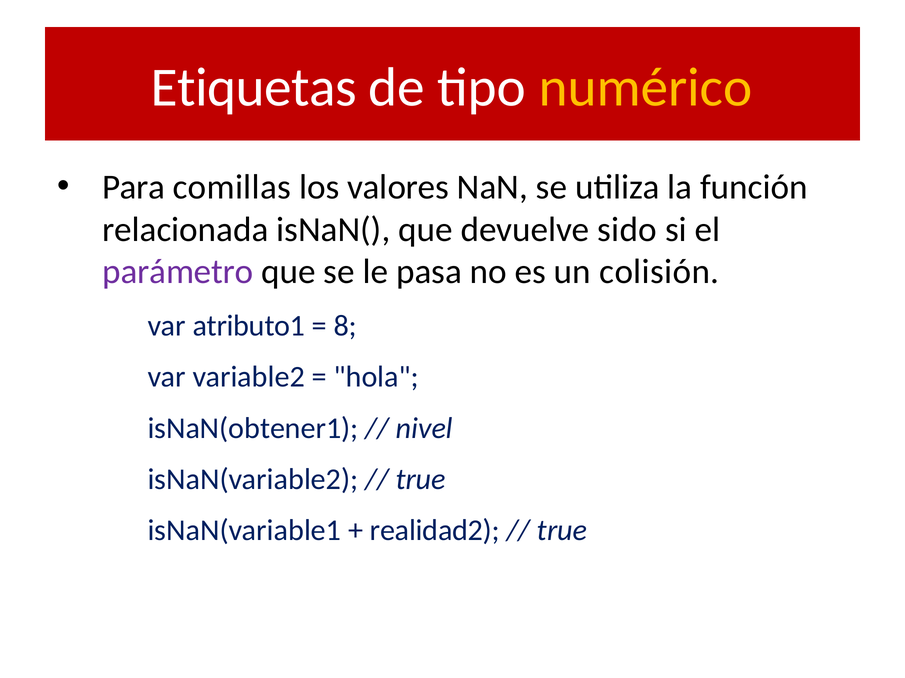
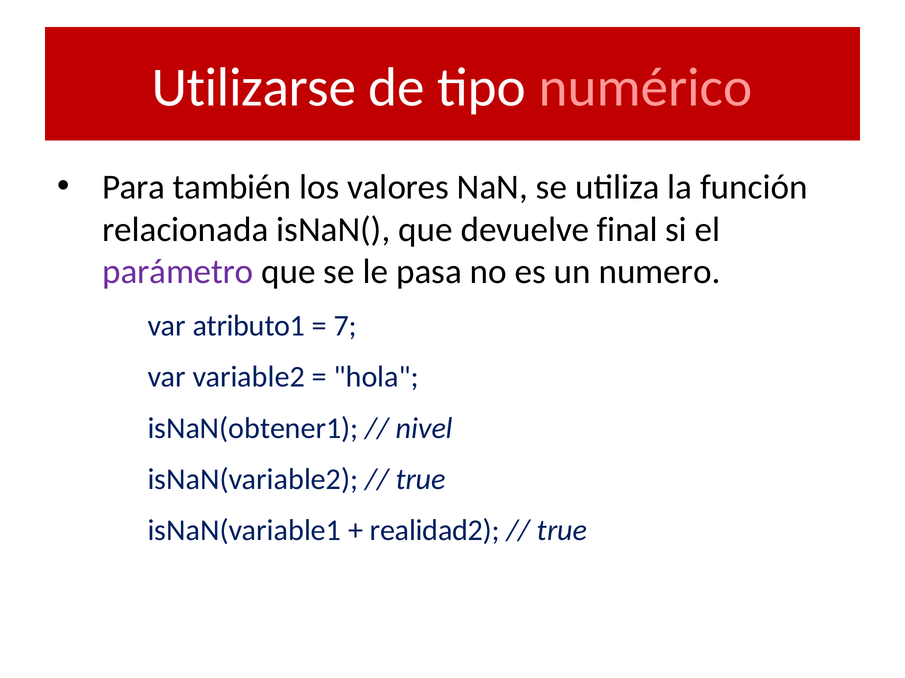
Etiquetas: Etiquetas -> Utilizarse (254, 88)
numérico colour: yellow -> pink (645, 88)
comillas: comillas -> también (232, 188)
sido: sido -> final (627, 230)
colisión: colisión -> numero (660, 272)
8: 8 -> 7 (345, 326)
